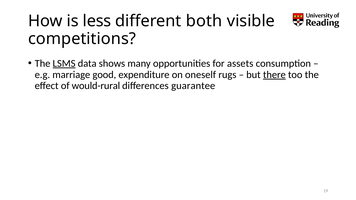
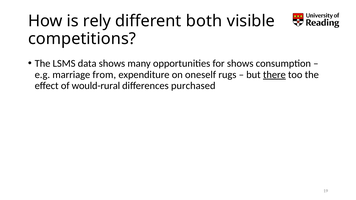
less: less -> rely (97, 21)
LSMS underline: present -> none (64, 63)
for assets: assets -> shows (240, 63)
good: good -> from (104, 75)
guarantee: guarantee -> purchased (193, 86)
